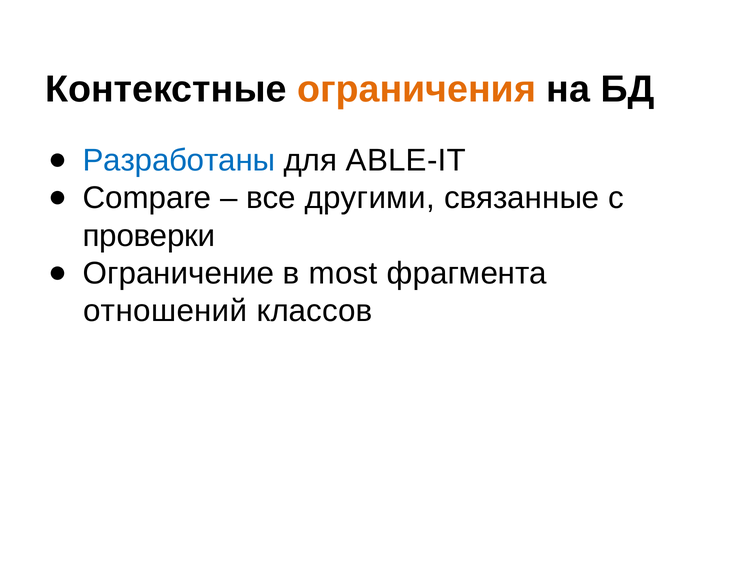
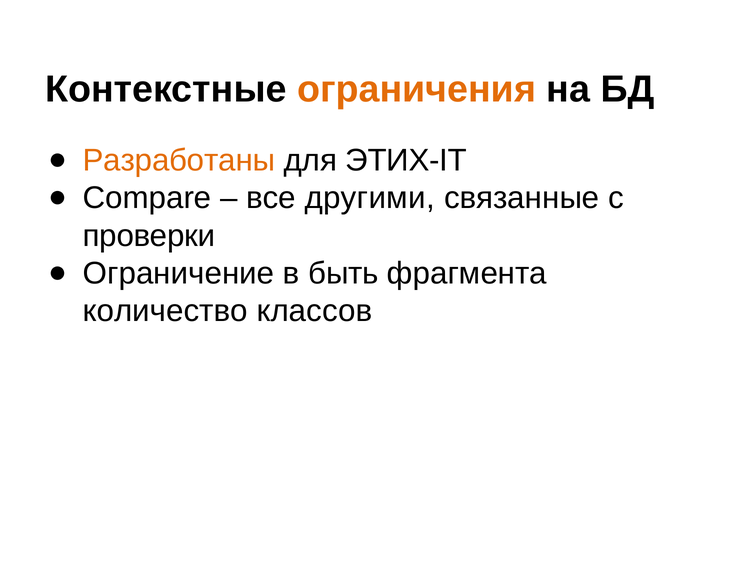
Разработаны colour: blue -> orange (179, 160)
ABLE-IT: ABLE-IT -> ЭТИХ-IT (406, 160)
most: most -> быть (343, 273)
отношений: отношений -> количество (165, 311)
